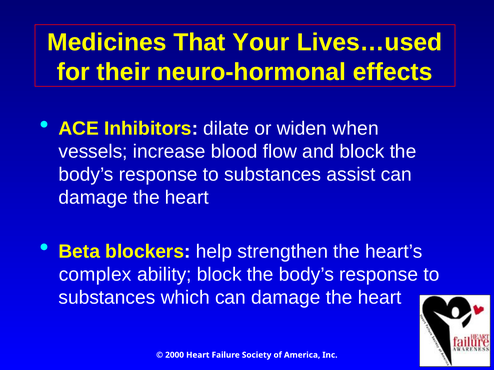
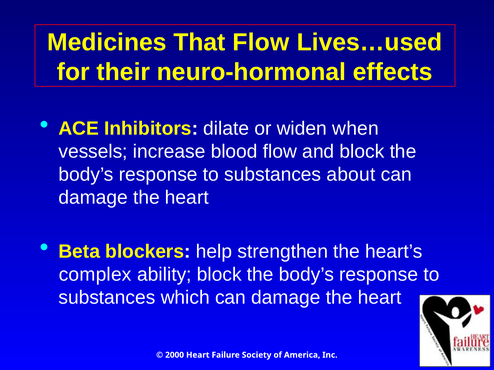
That Your: Your -> Flow (261, 42)
assist: assist -> about (351, 175)
